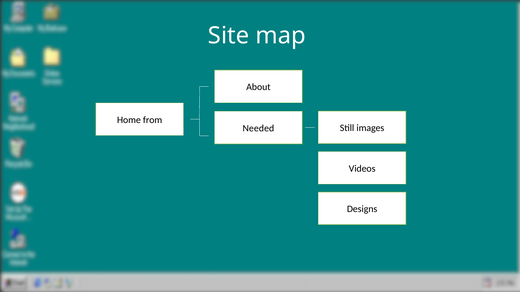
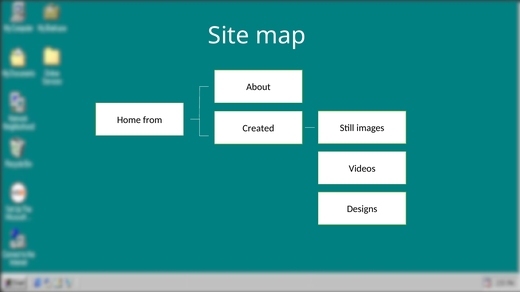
Needed: Needed -> Created (258, 128)
